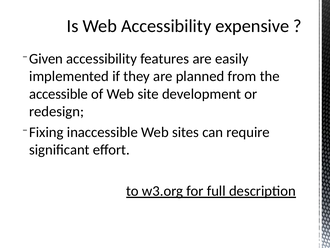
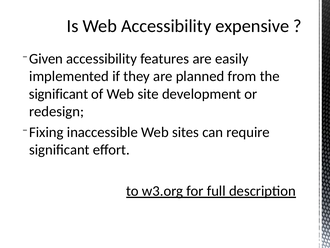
accessible: accessible -> significant (59, 94)
